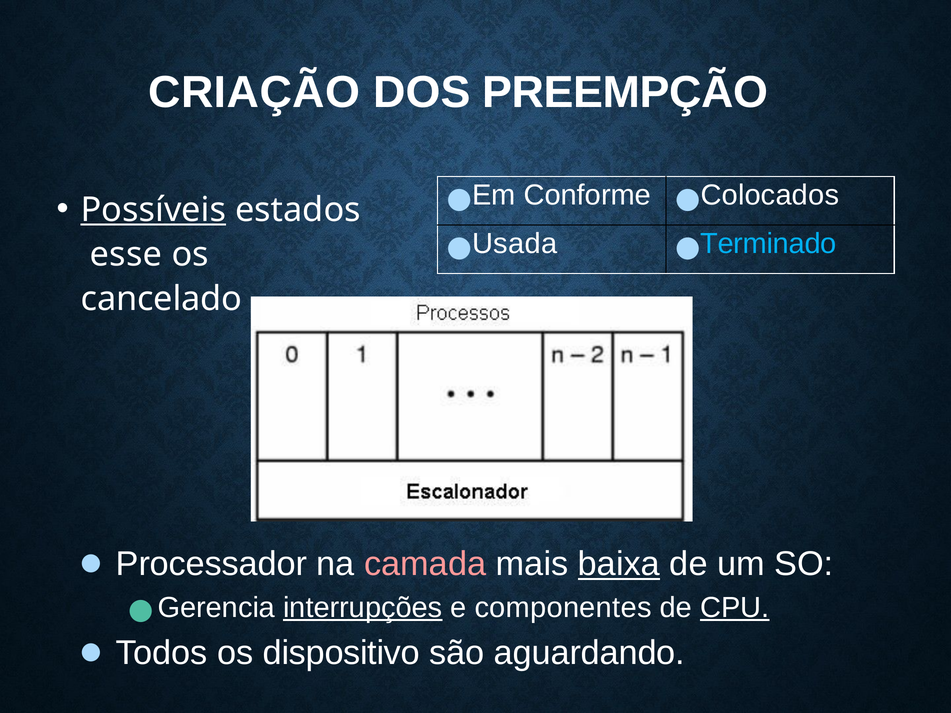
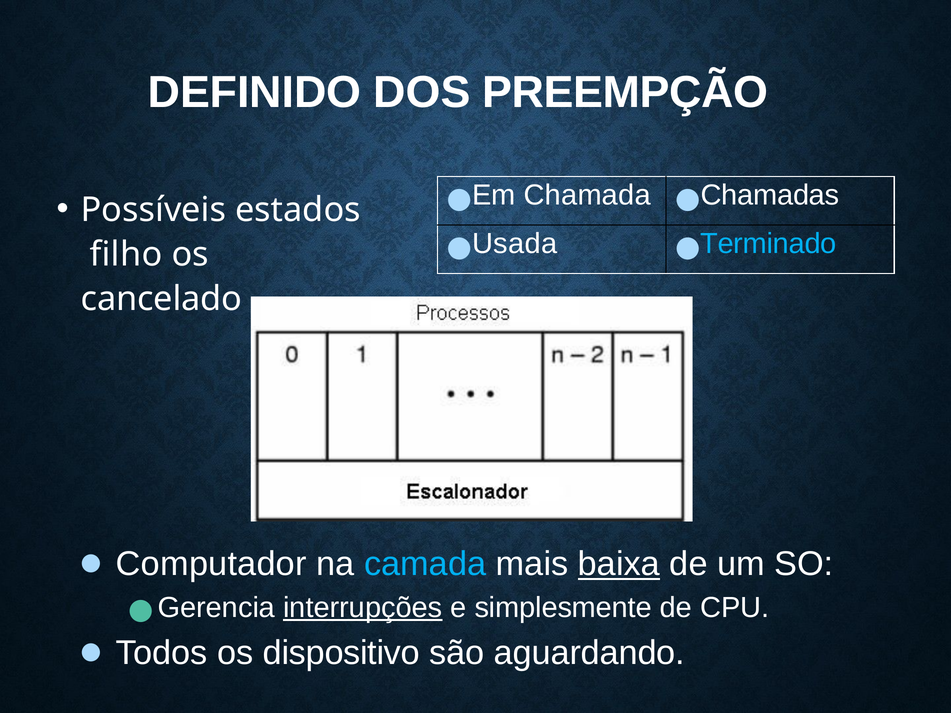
CRIAÇÃO: CRIAÇÃO -> DEFINIDO (254, 92)
Conforme: Conforme -> Chamada (587, 195)
Colocados: Colocados -> Chamadas (770, 195)
Possíveis underline: present -> none (153, 210)
esse: esse -> filho (126, 254)
Processador: Processador -> Computador (211, 564)
camada colour: pink -> light blue (425, 564)
componentes: componentes -> simplesmente (563, 608)
CPU underline: present -> none (735, 608)
